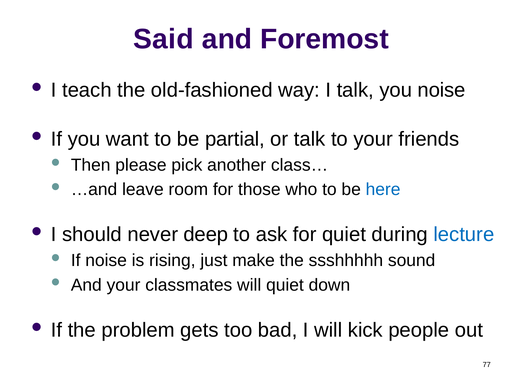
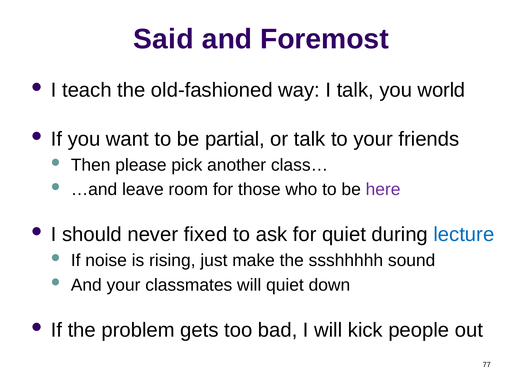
you noise: noise -> world (441, 90)
here colour: blue -> purple (383, 189)
deep: deep -> fixed (206, 234)
